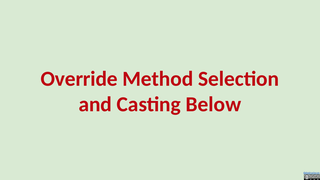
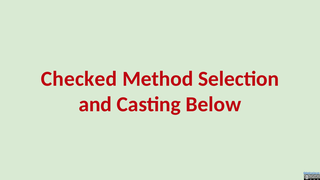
Override: Override -> Checked (79, 79)
